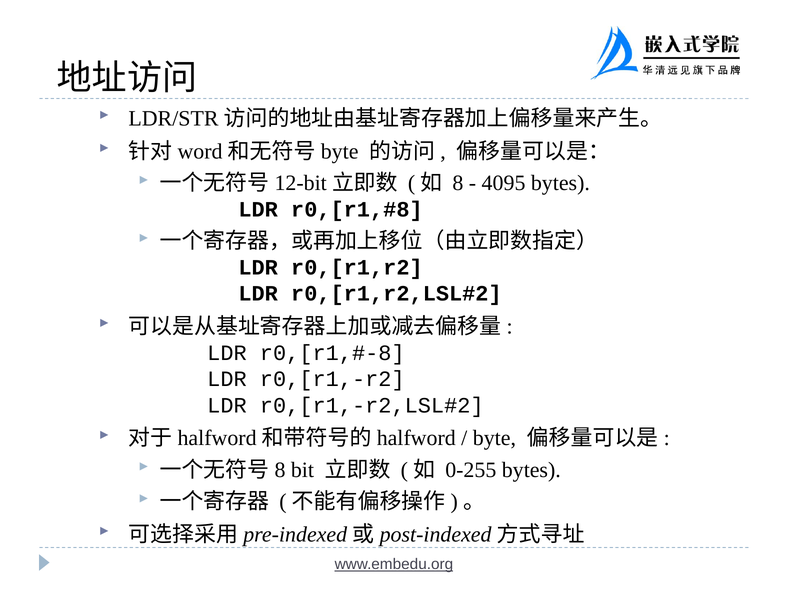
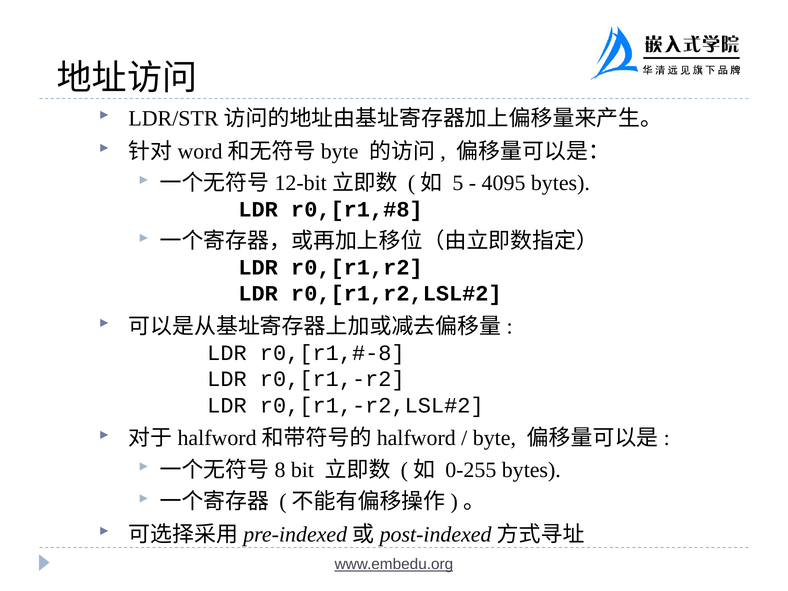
8: 8 -> 5 (458, 183)
